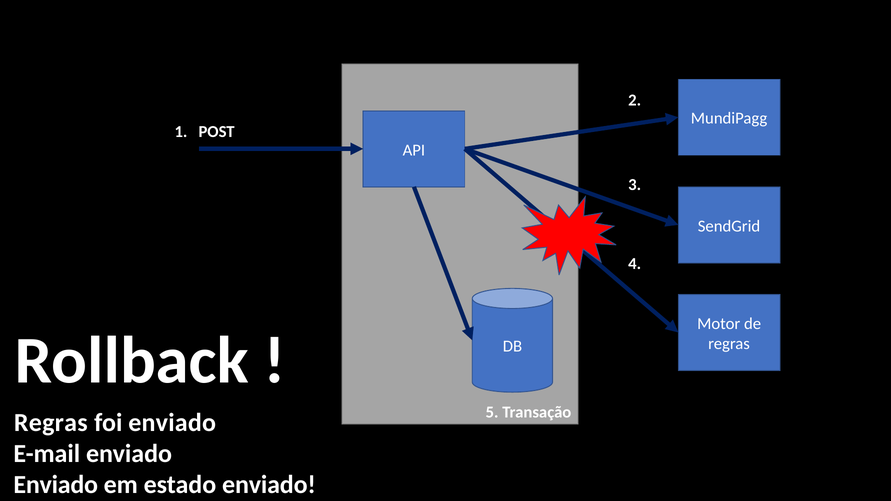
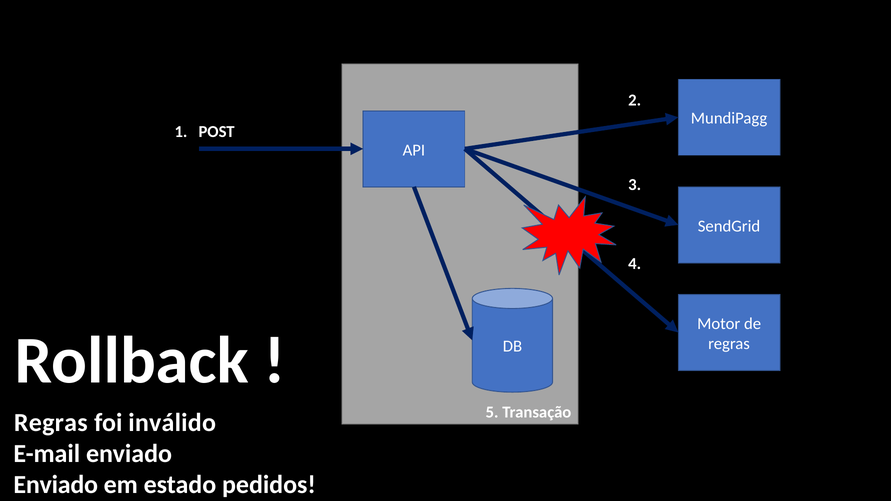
foi enviado: enviado -> inválido (172, 423)
estado enviado: enviado -> pedidos (269, 485)
